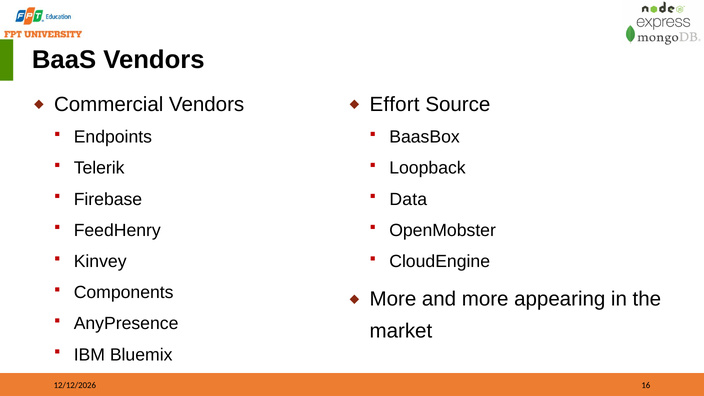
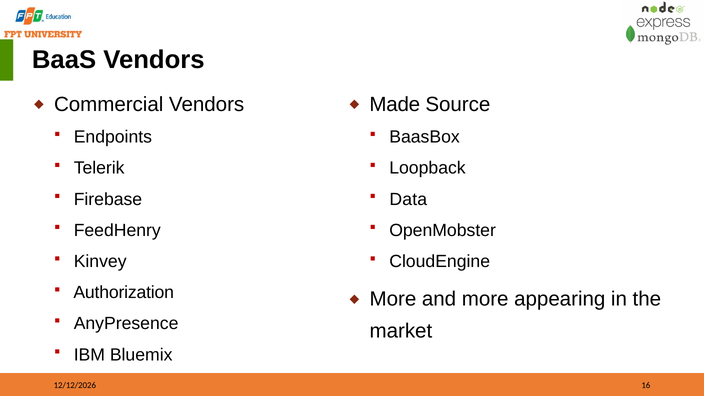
Effort: Effort -> Made (395, 104)
Components: Components -> Authorization (124, 293)
